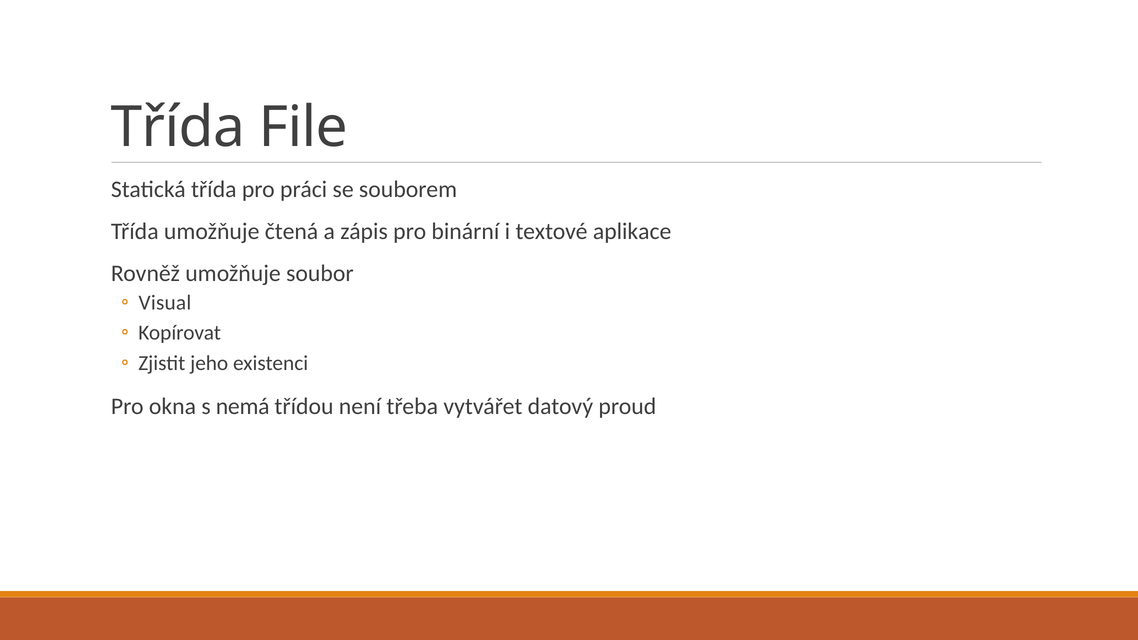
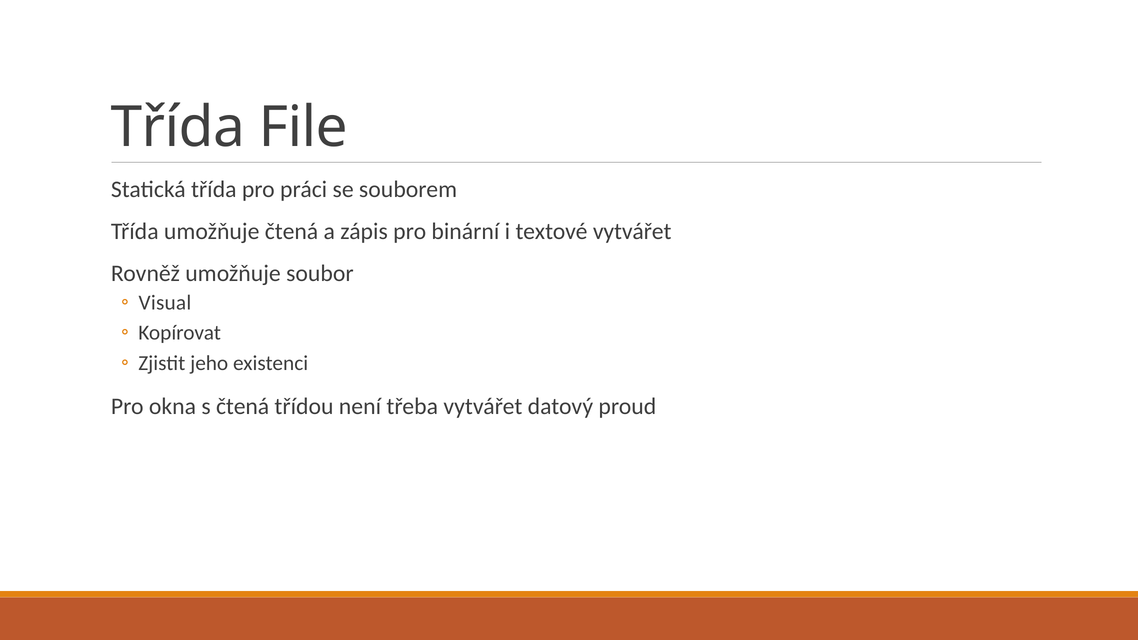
textové aplikace: aplikace -> vytvářet (632, 231)
s nemá: nemá -> čtená (243, 406)
